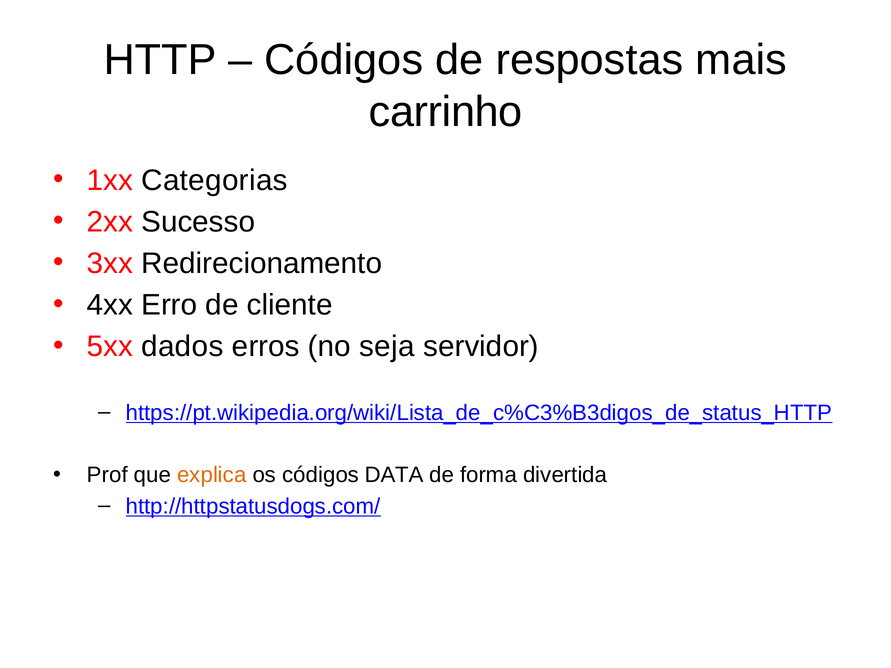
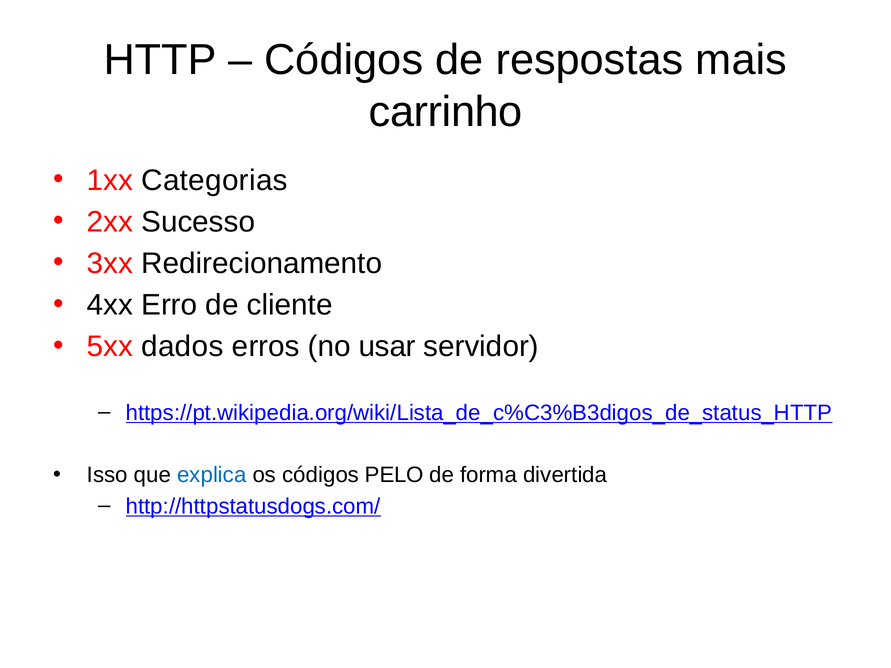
seja: seja -> usar (387, 347)
Prof: Prof -> Isso (107, 475)
explica colour: orange -> blue (212, 475)
DATA: DATA -> PELO (394, 475)
